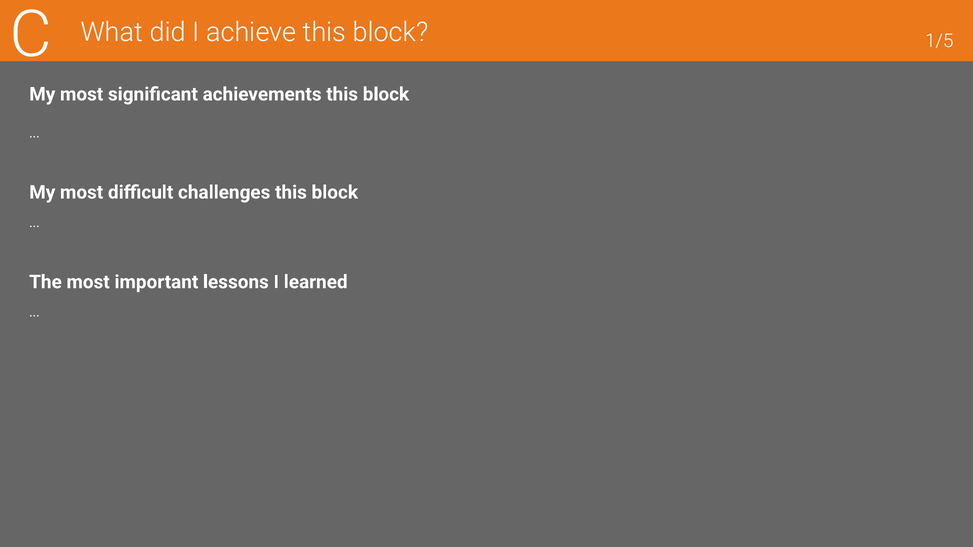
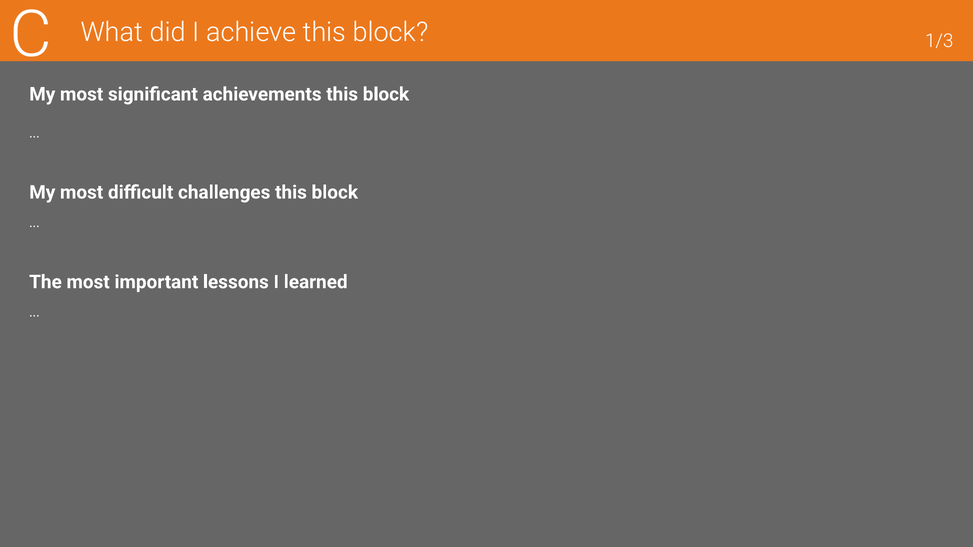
1/5: 1/5 -> 1/3 (939, 41)
